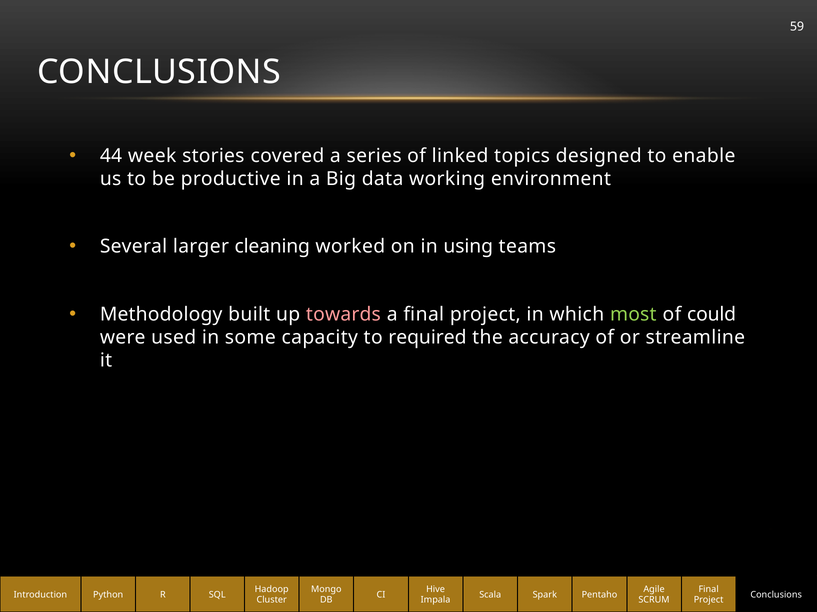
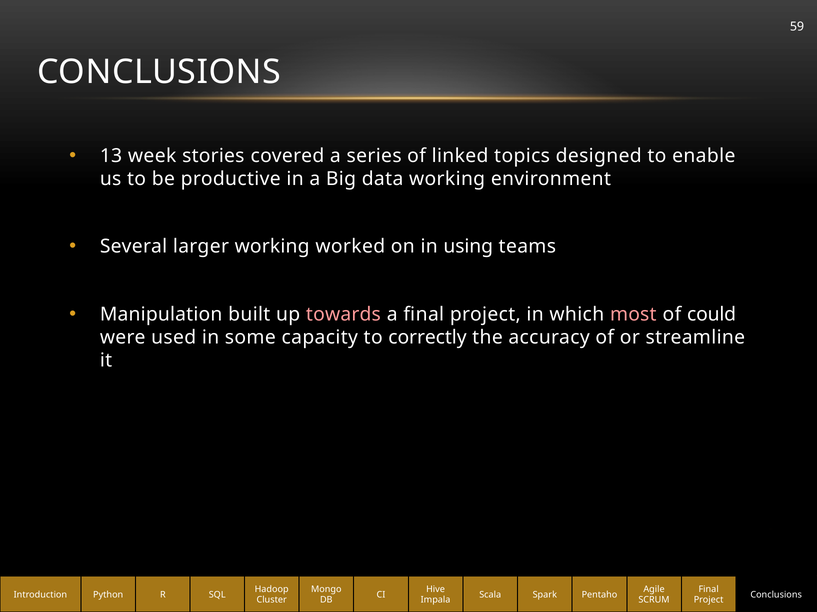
44: 44 -> 13 (111, 156)
larger cleaning: cleaning -> working (272, 247)
Methodology: Methodology -> Manipulation (161, 315)
most colour: light green -> pink (633, 315)
required: required -> correctly (427, 338)
